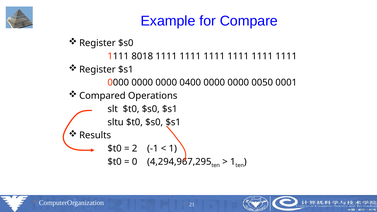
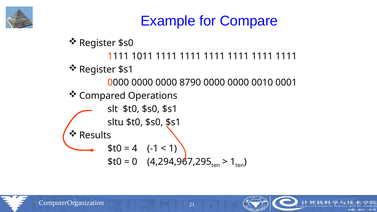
8018: 8018 -> 1011 (142, 56)
0400: 0400 -> 8790 (190, 83)
0050: 0050 -> 0010 (262, 83)
2: 2 -> 4 (135, 149)
